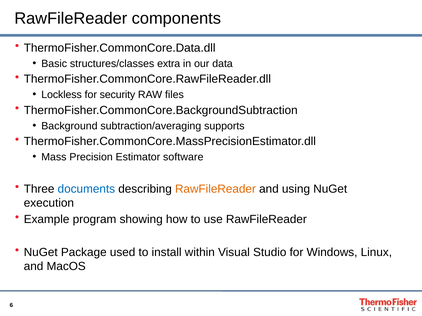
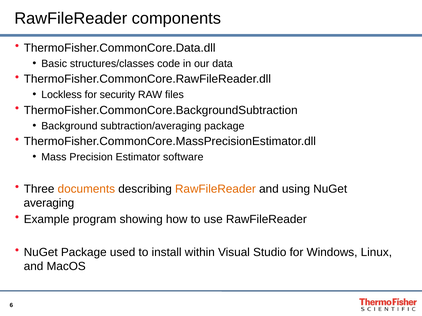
extra: extra -> code (169, 64)
subtraction/averaging supports: supports -> package (224, 126)
documents colour: blue -> orange (86, 189)
execution: execution -> averaging (49, 203)
